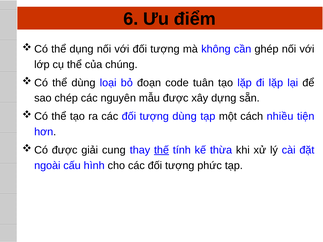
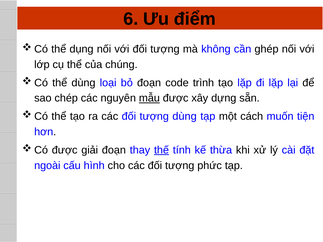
tuân: tuân -> trình (203, 83)
mẫu underline: none -> present (149, 98)
nhiều: nhiều -> muốn (280, 116)
giải cung: cung -> đoạn (114, 150)
